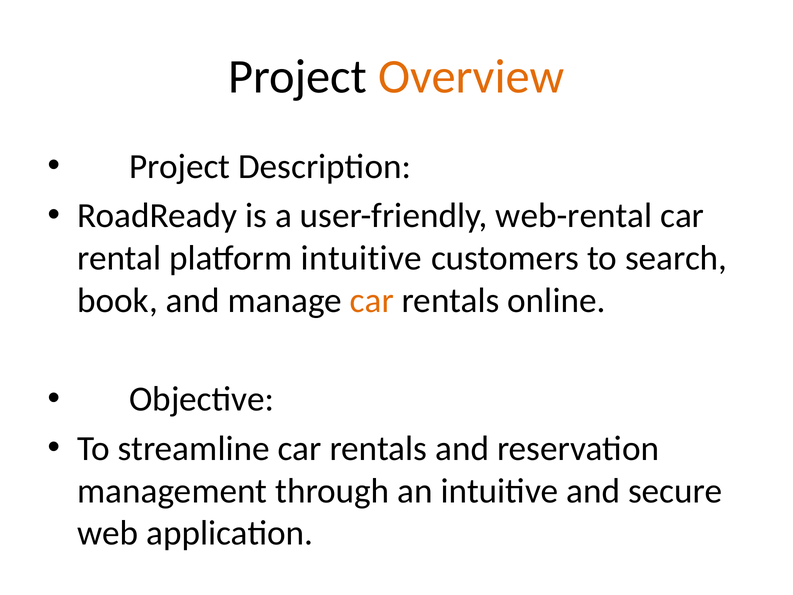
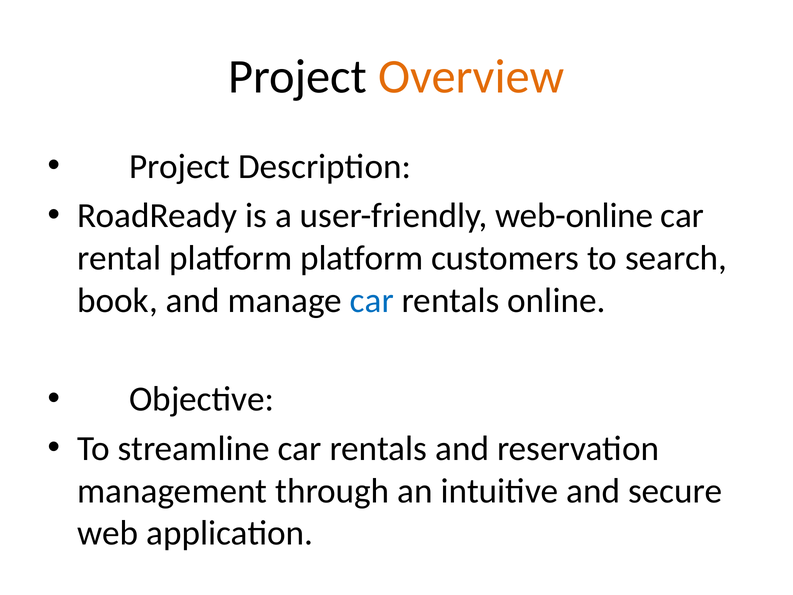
web-rental: web-rental -> web-online (574, 216)
platform intuitive: intuitive -> platform (362, 258)
car colour: orange -> blue (372, 300)
